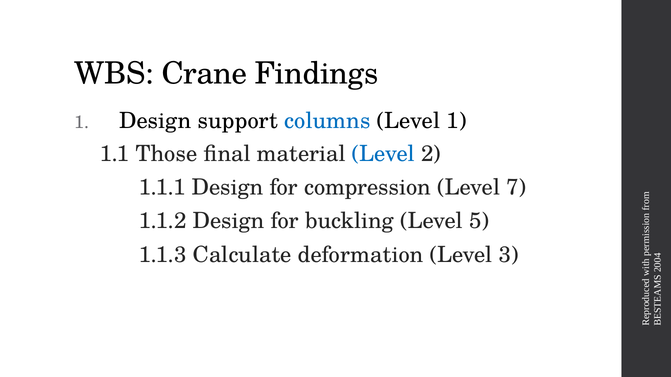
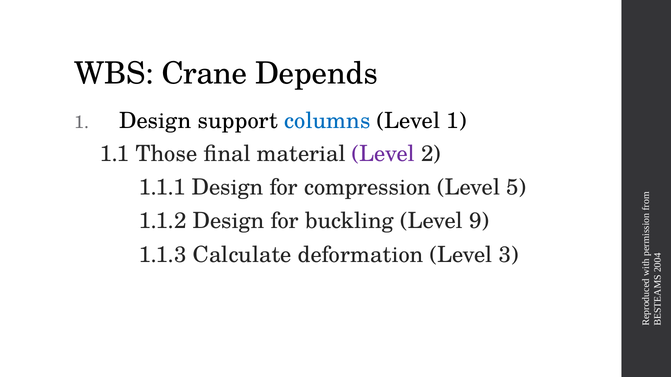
Findings: Findings -> Depends (316, 74)
Level colour: blue -> purple (383, 154)
7: 7 -> 5 (516, 188)
5: 5 -> 9 (479, 221)
